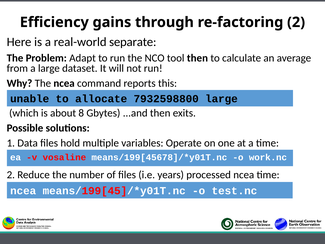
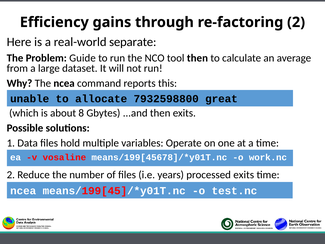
Adapt: Adapt -> Guide (82, 58)
7932598800 large: large -> great (221, 99)
processed ncea: ncea -> exits (244, 175)
